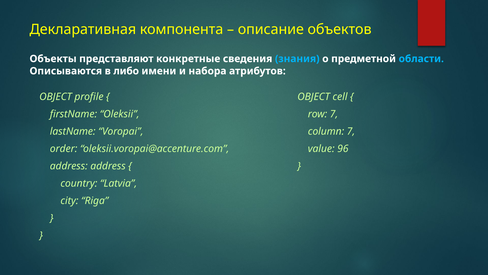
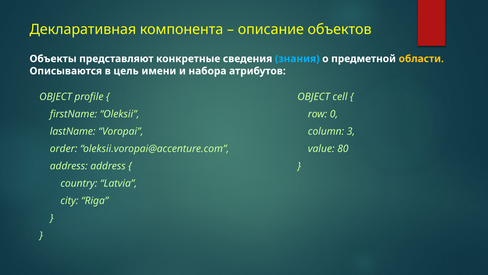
области colour: light blue -> yellow (421, 59)
либо: либо -> цель (126, 71)
row 7: 7 -> 0 (334, 114)
column 7: 7 -> 3 (351, 131)
96: 96 -> 80 (343, 148)
